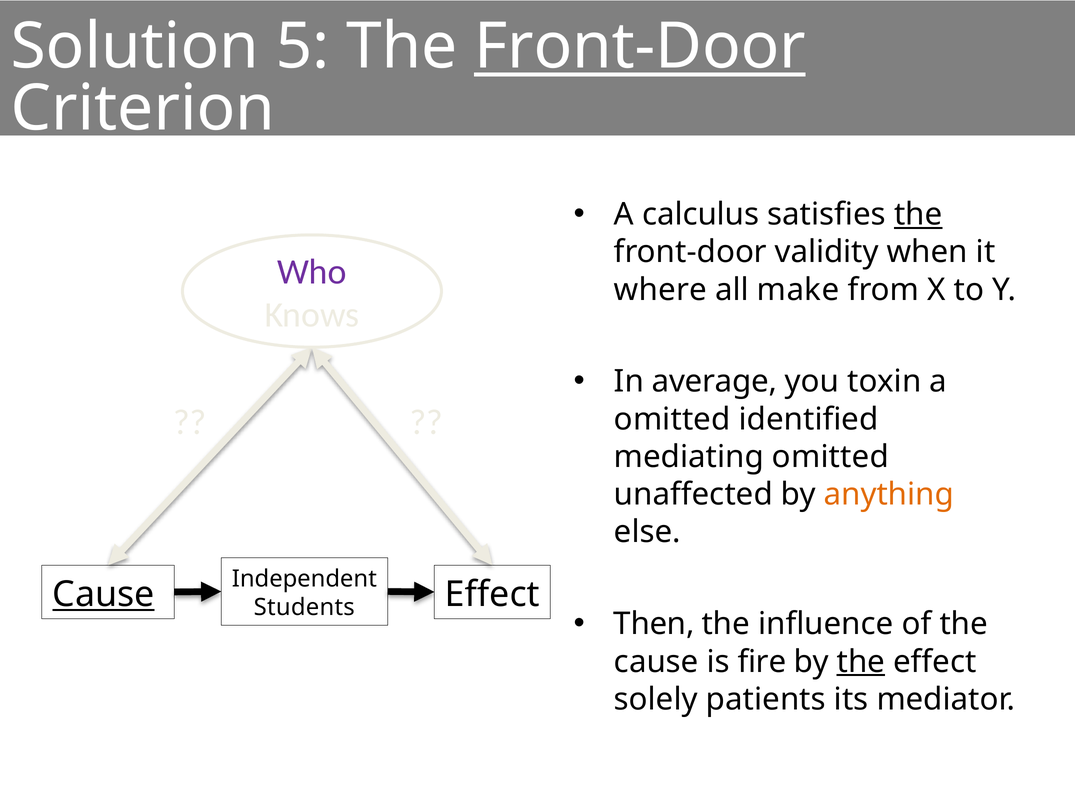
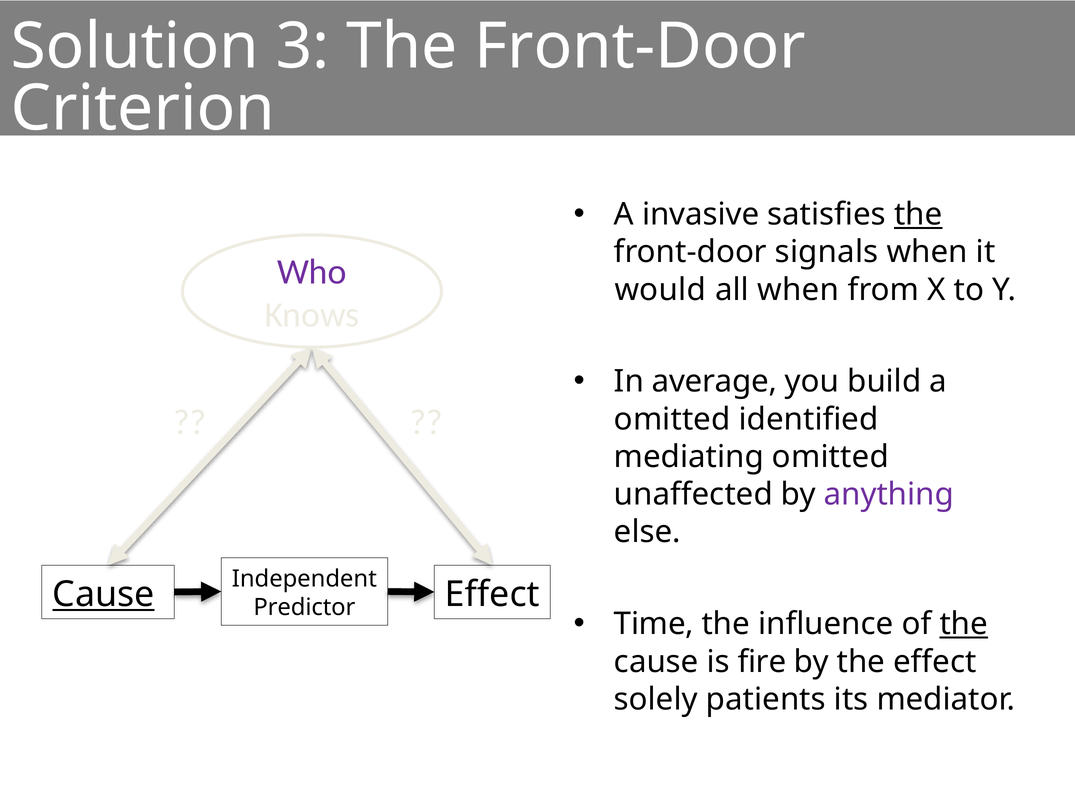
5: 5 -> 3 (303, 47)
Front-Door underline: present -> none (640, 47)
calculus: calculus -> invasive (701, 215)
validity: validity -> signals (827, 252)
where: where -> would (660, 290)
all make: make -> when (798, 290)
toxin: toxin -> build (884, 382)
anything colour: orange -> purple (889, 495)
Students: Students -> Predictor (304, 608)
Then: Then -> Time (654, 624)
the underline: none -> present (964, 624)
the underline: present -> none (861, 662)
